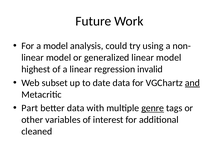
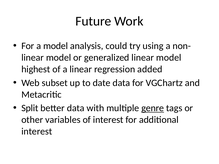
invalid: invalid -> added (150, 69)
and underline: present -> none (192, 83)
Part: Part -> Split (30, 108)
cleaned: cleaned -> interest (37, 132)
